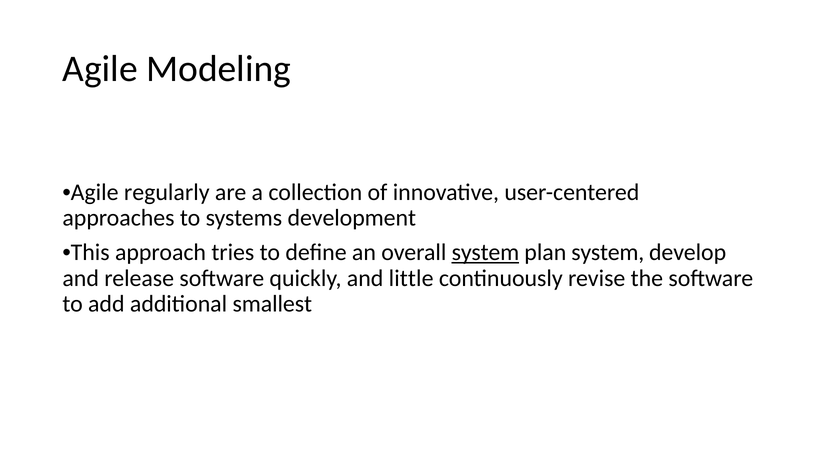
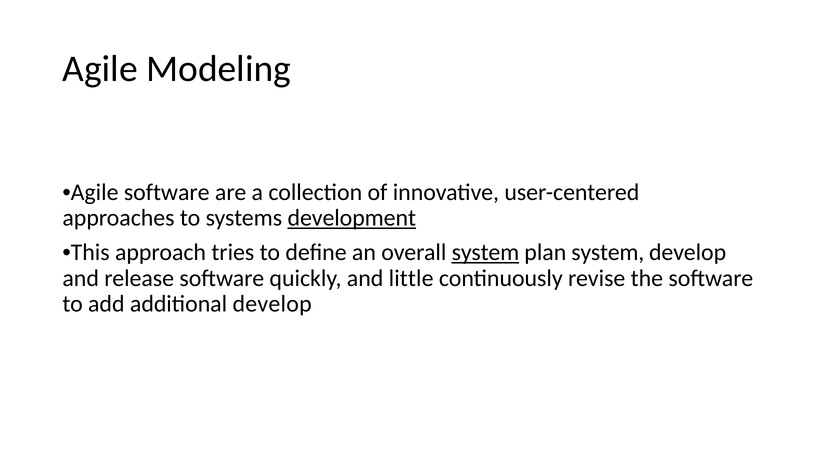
Agile regularly: regularly -> software (167, 192)
development underline: none -> present (352, 218)
additional smallest: smallest -> develop (272, 304)
